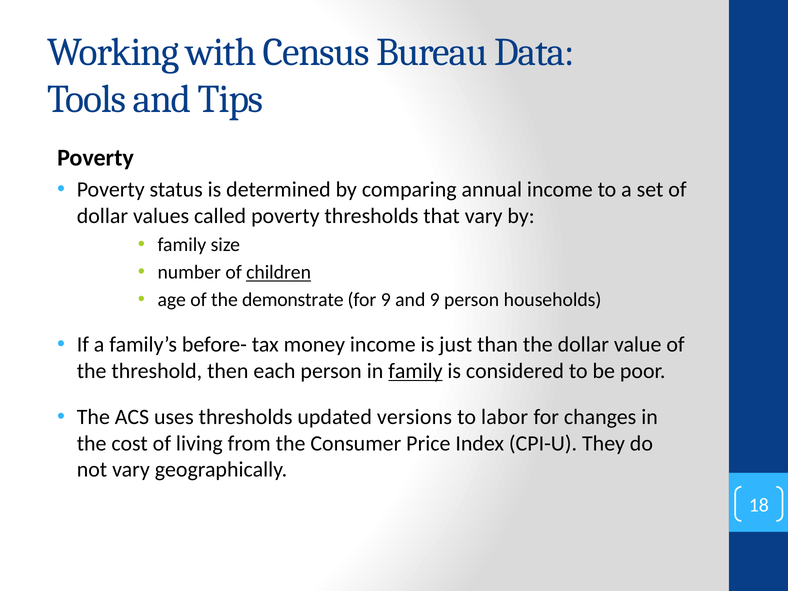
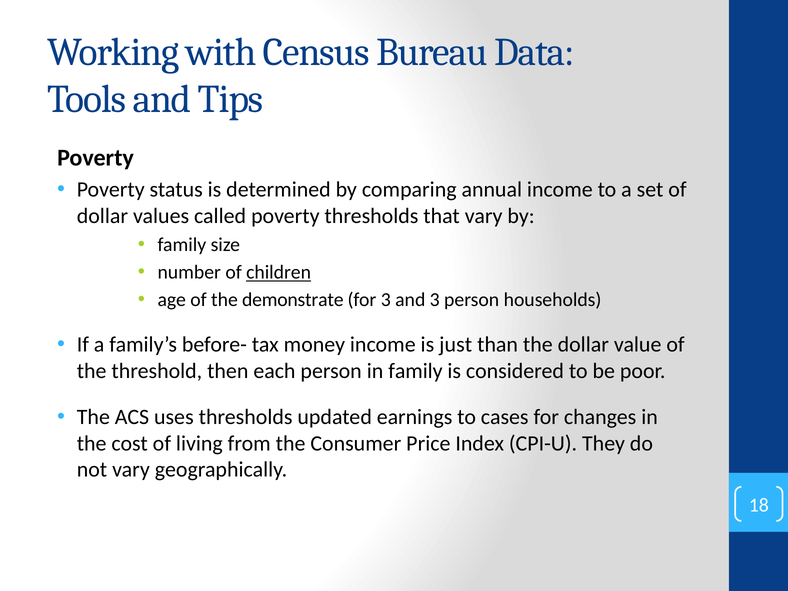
for 9: 9 -> 3 (386, 300)
and 9: 9 -> 3 (435, 300)
family underline: present -> none (415, 371)
versions: versions -> earnings (415, 417)
labor: labor -> cases (505, 417)
